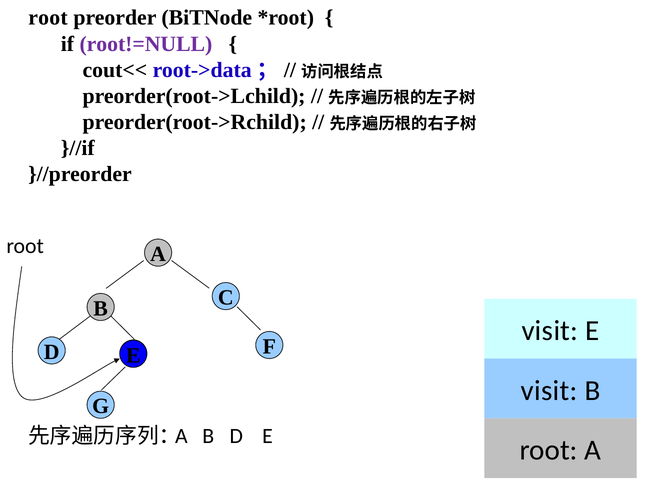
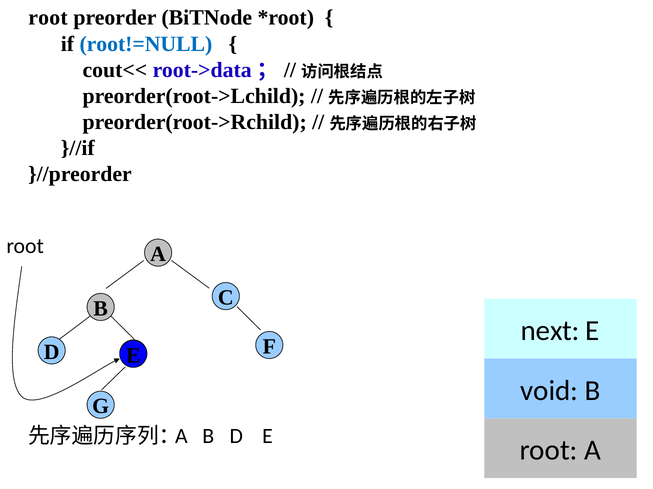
root!=NULL colour: purple -> blue (146, 44)
visit: visit -> next (550, 331)
visit: visit -> void (549, 391)
